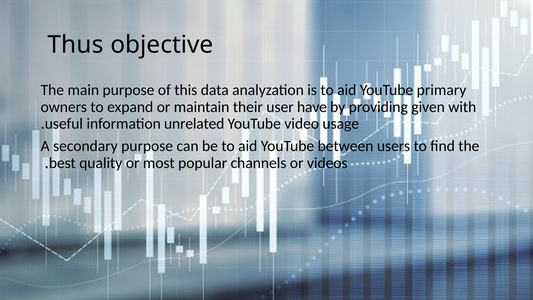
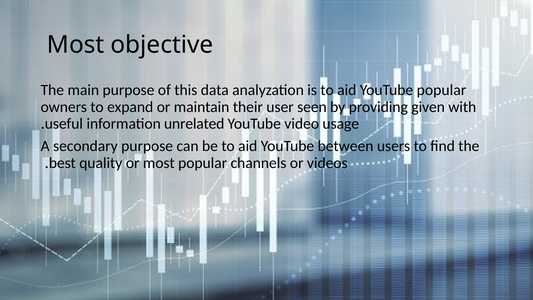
Thus: Thus -> Most (76, 45)
YouTube primary: primary -> popular (441, 90)
have: have -> seen (312, 107)
